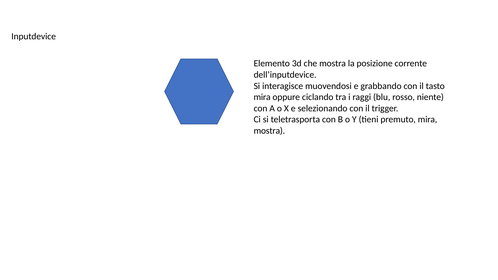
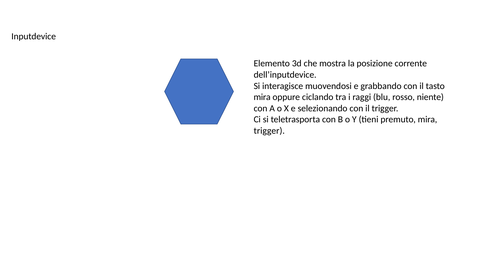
mostra: mostra -> trigger (269, 131)
